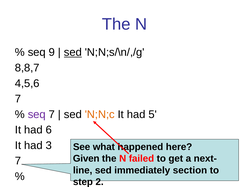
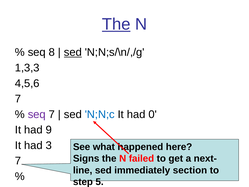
The underline: none -> present (116, 24)
9: 9 -> 8 (52, 52)
8,8,7: 8,8,7 -> 1,3,3 (27, 68)
N;N;c colour: orange -> blue (100, 114)
5: 5 -> 0 (153, 114)
6: 6 -> 9 (49, 130)
Given: Given -> Signs (86, 158)
2: 2 -> 5 (100, 182)
